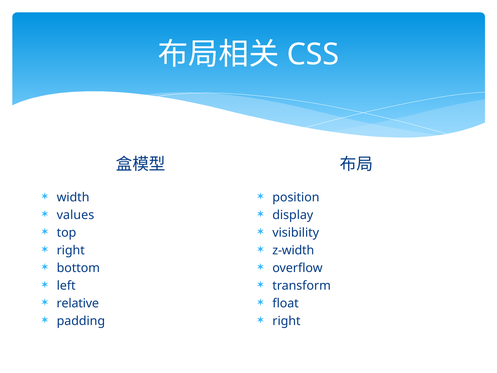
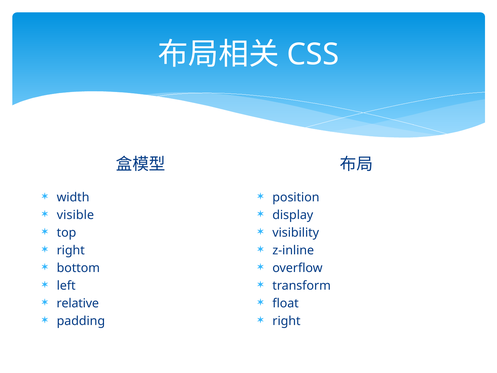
values: values -> visible (75, 215)
z-width: z-width -> z-inline (293, 250)
